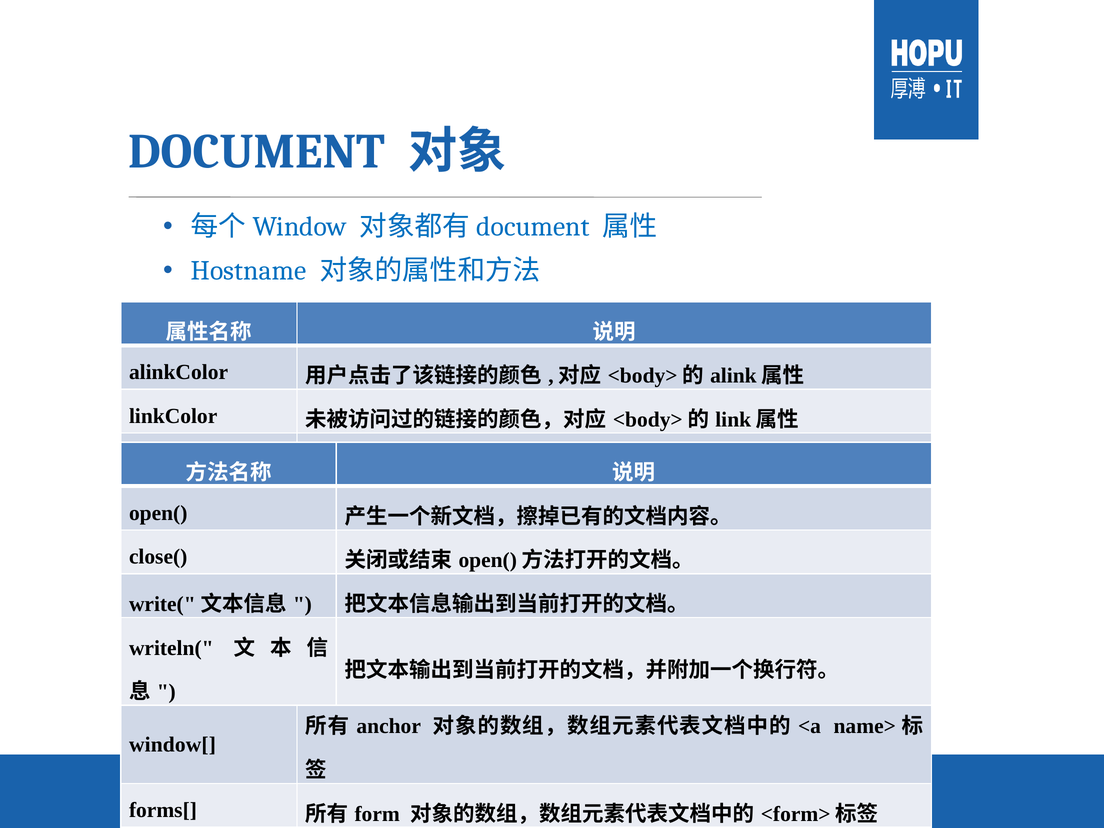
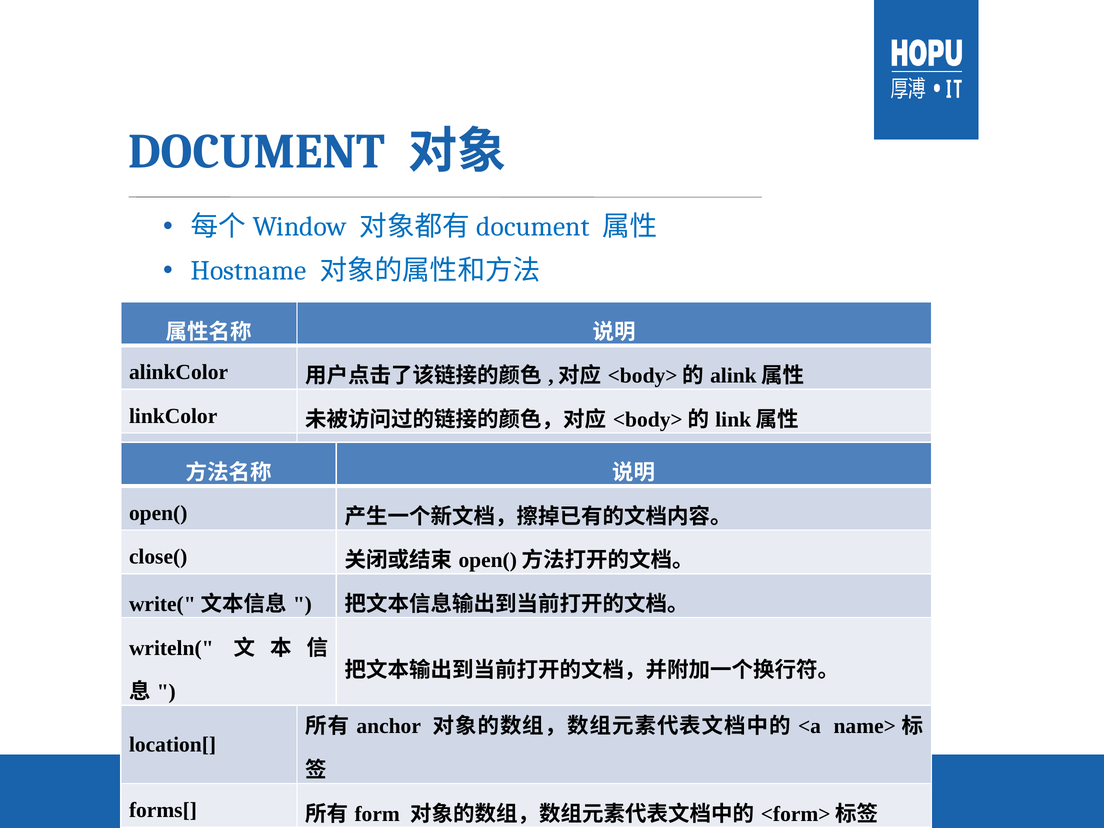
window[: window[ -> location[ (173, 745)
